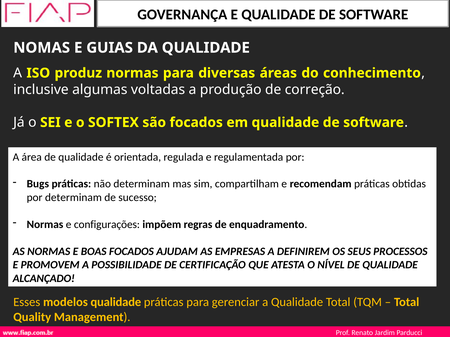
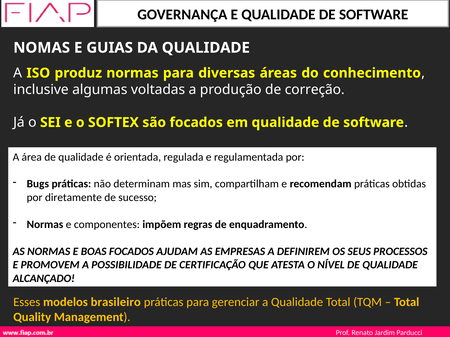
por determinam: determinam -> diretamente (73, 198)
configurações: configurações -> componentes (107, 225)
modelos qualidade: qualidade -> brasileiro (116, 303)
